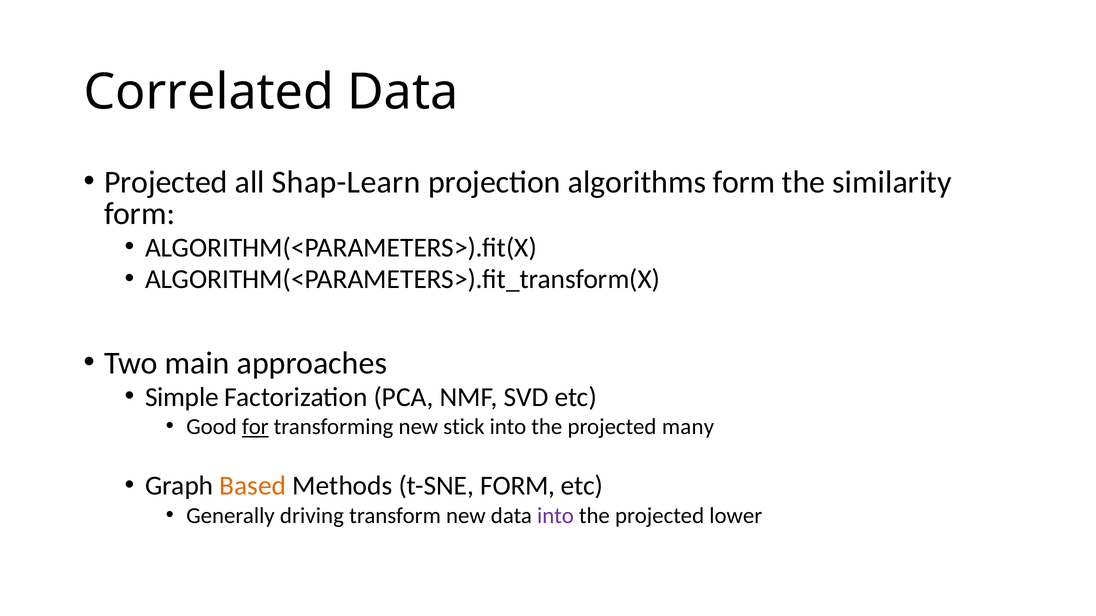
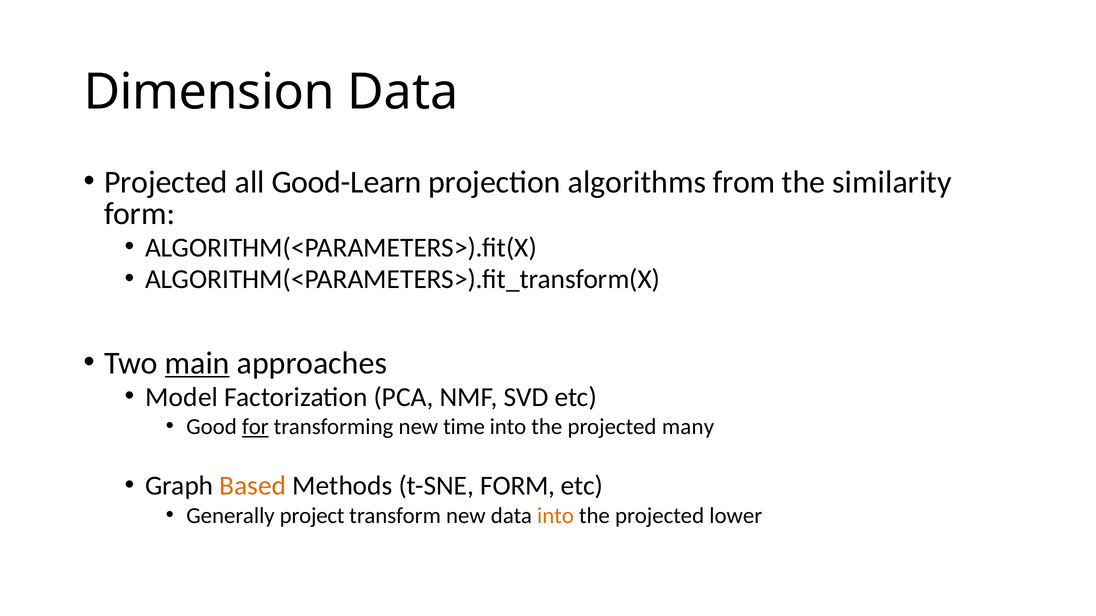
Correlated: Correlated -> Dimension (209, 92)
Shap-Learn: Shap-Learn -> Good-Learn (347, 183)
algorithms form: form -> from (744, 183)
main underline: none -> present (197, 363)
Simple: Simple -> Model (182, 397)
stick: stick -> time (464, 427)
driving: driving -> project (312, 516)
into colour: purple -> orange (555, 516)
